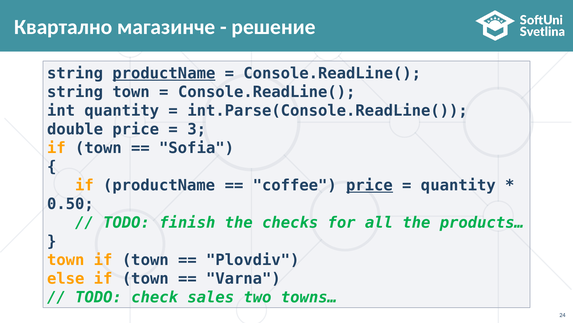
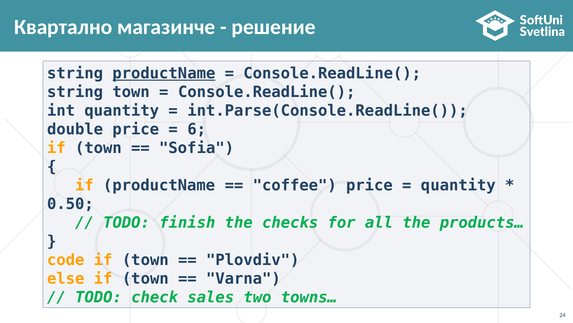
3: 3 -> 6 (197, 129)
price underline: present -> none (370, 185)
town: town -> code (66, 260)
